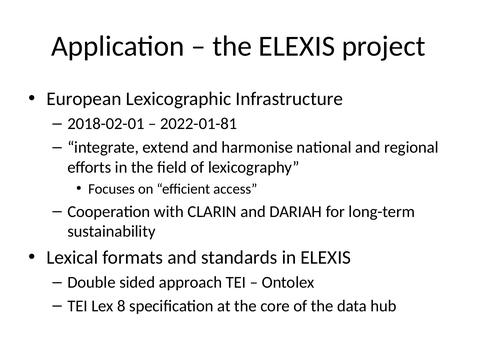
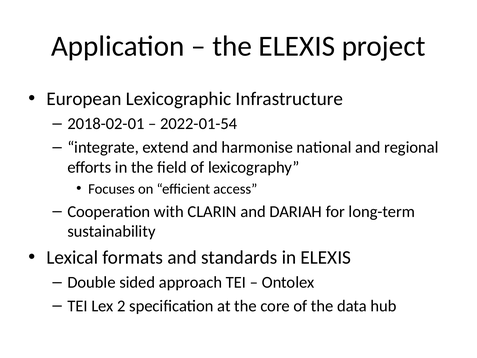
2022-01-81: 2022-01-81 -> 2022-01-54 (199, 124)
8: 8 -> 2 (121, 306)
